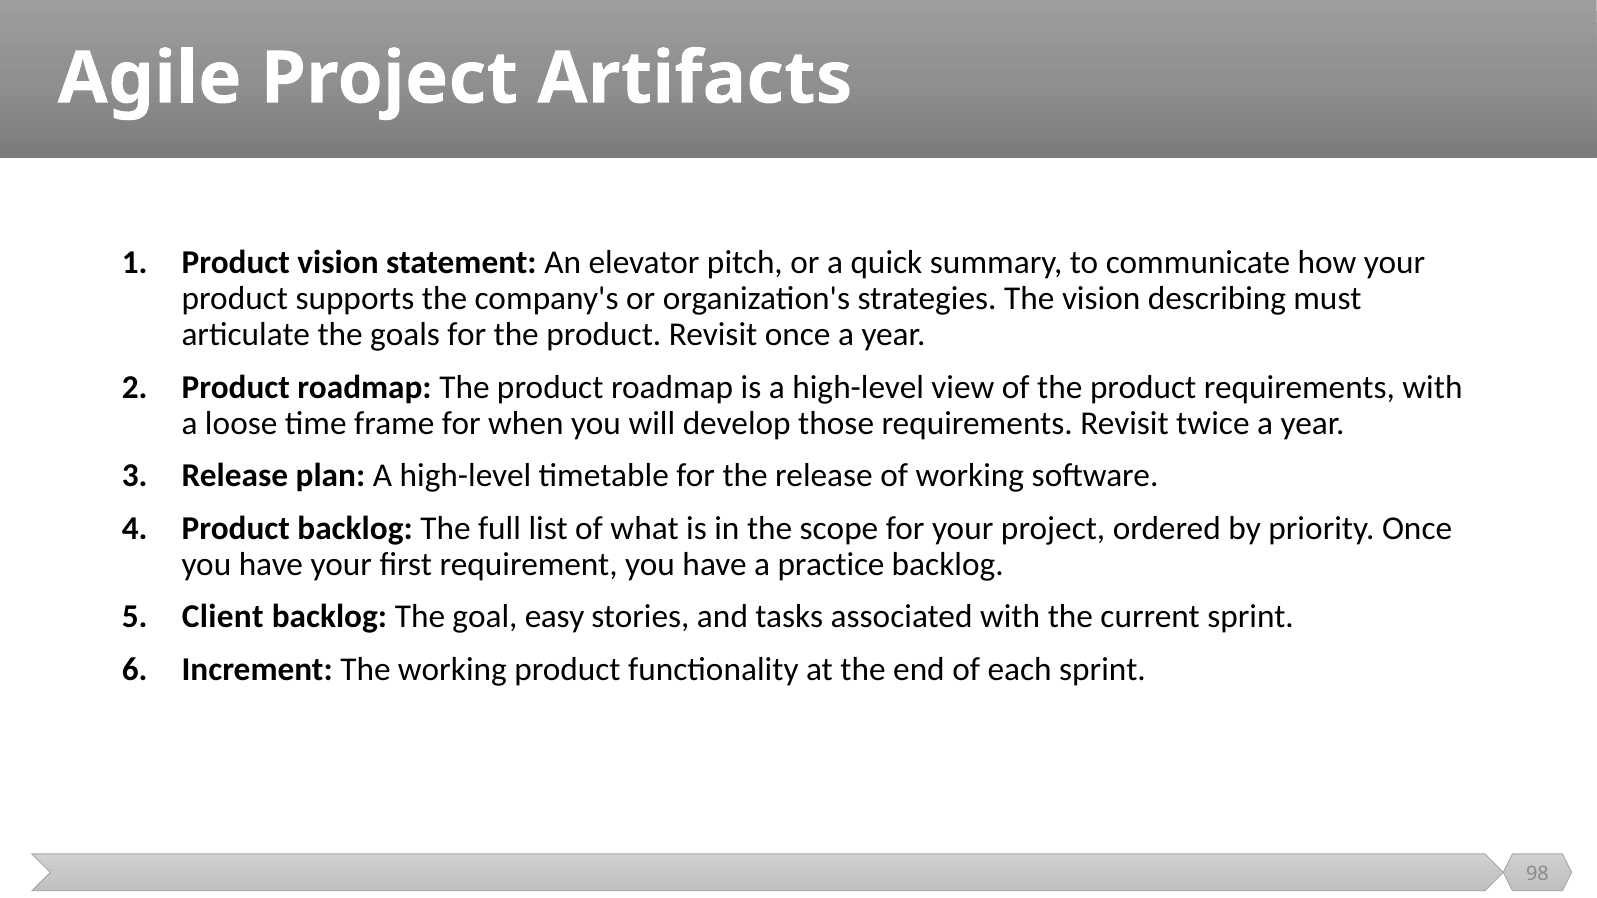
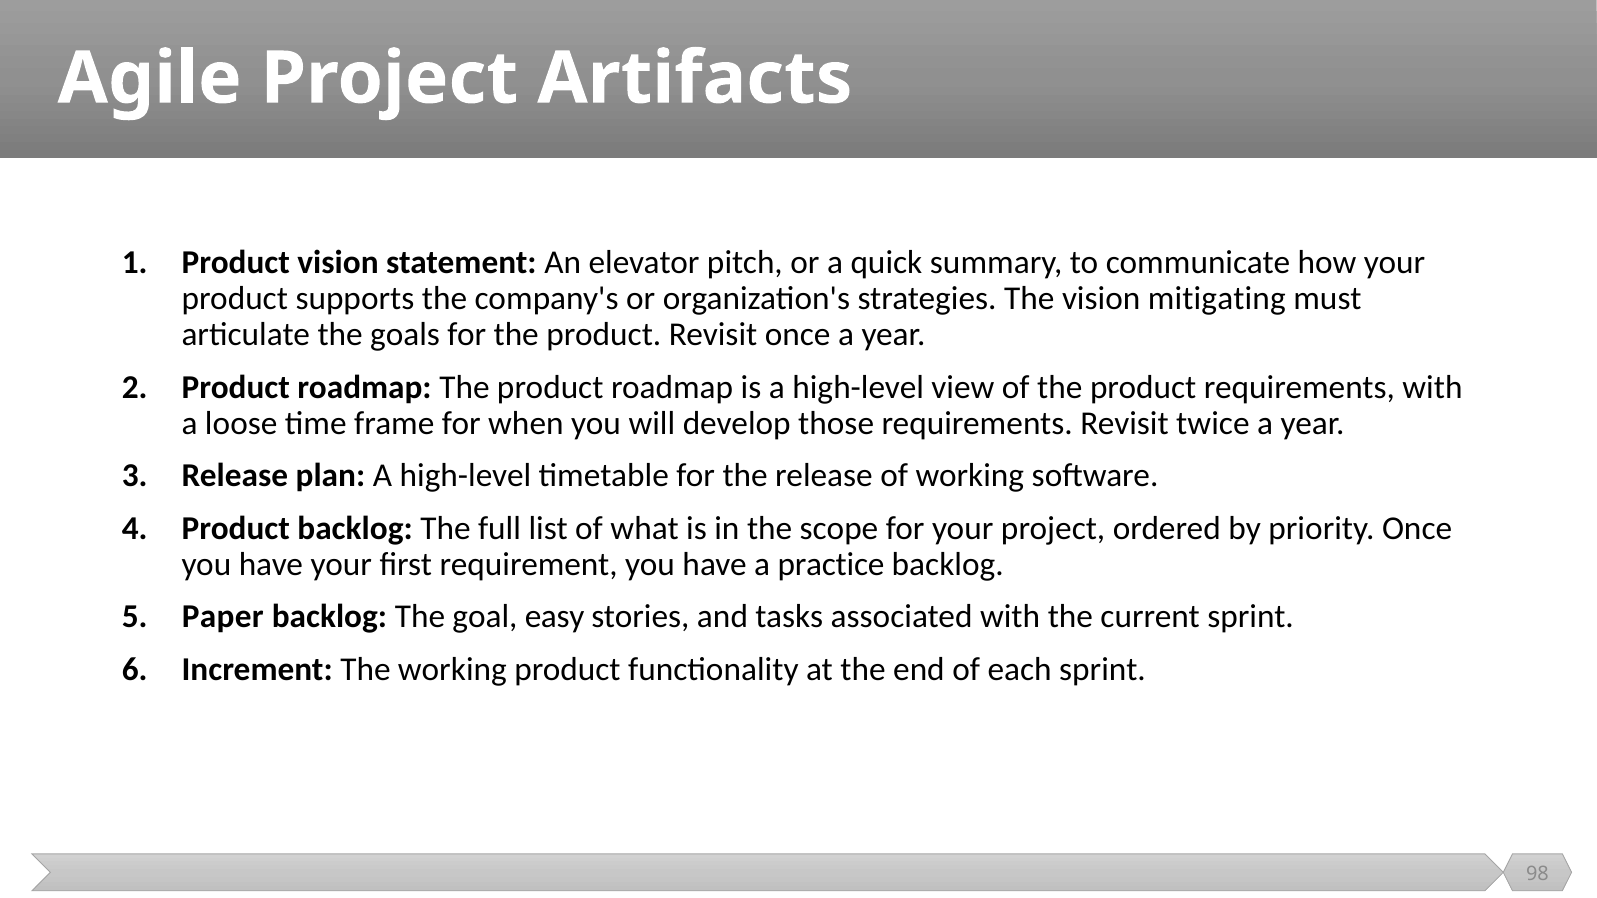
describing: describing -> mitigating (1217, 299)
Client: Client -> Paper (223, 617)
